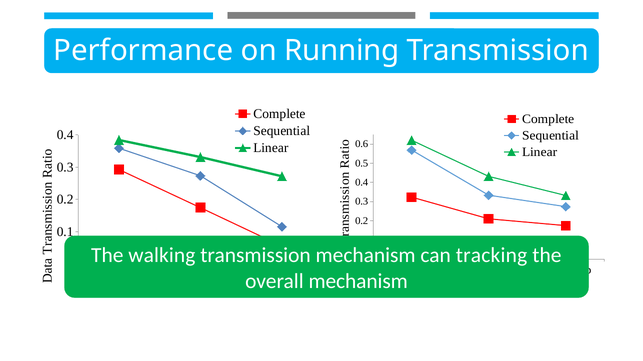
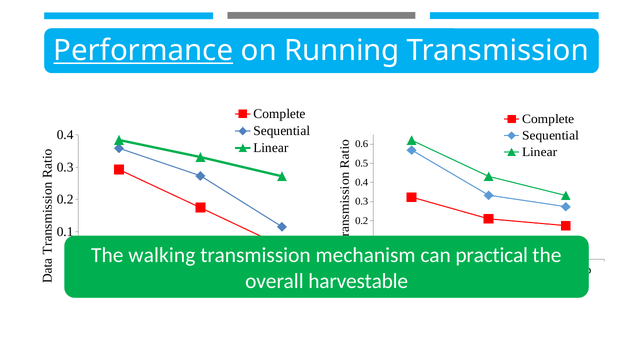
Performance underline: none -> present (143, 51)
tracking: tracking -> practical (492, 256)
mechanism: mechanism -> harvestable (358, 282)
